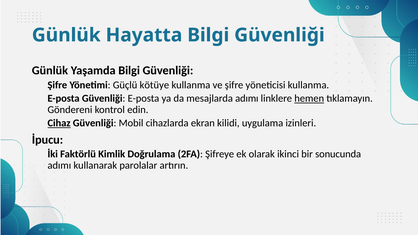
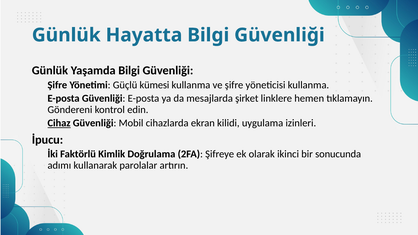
kötüye: kötüye -> kümesi (154, 85)
mesajlarda adımı: adımı -> şirket (247, 99)
hemen underline: present -> none (309, 99)
